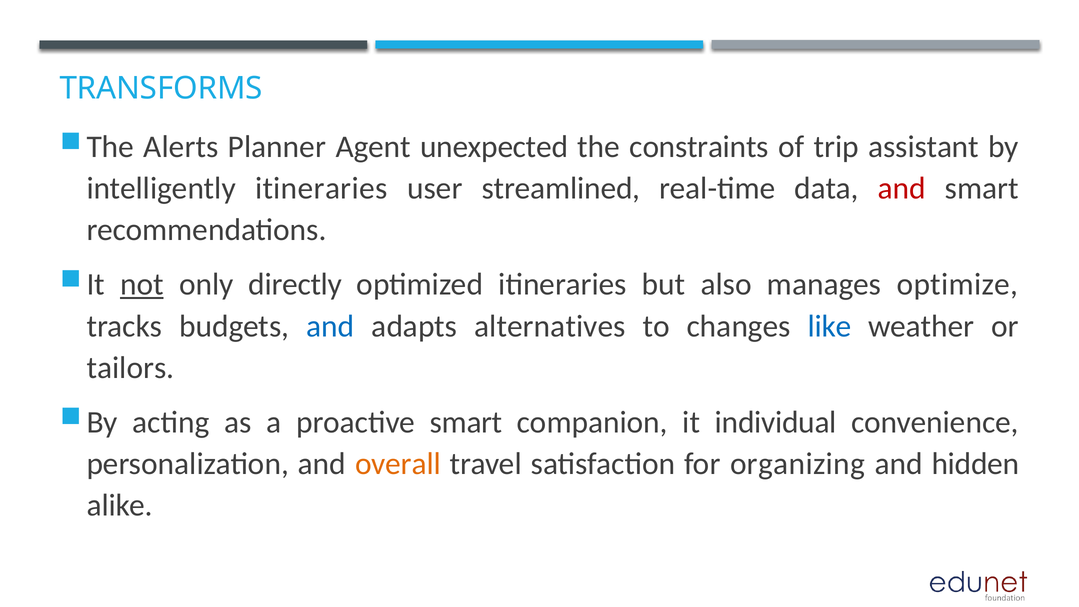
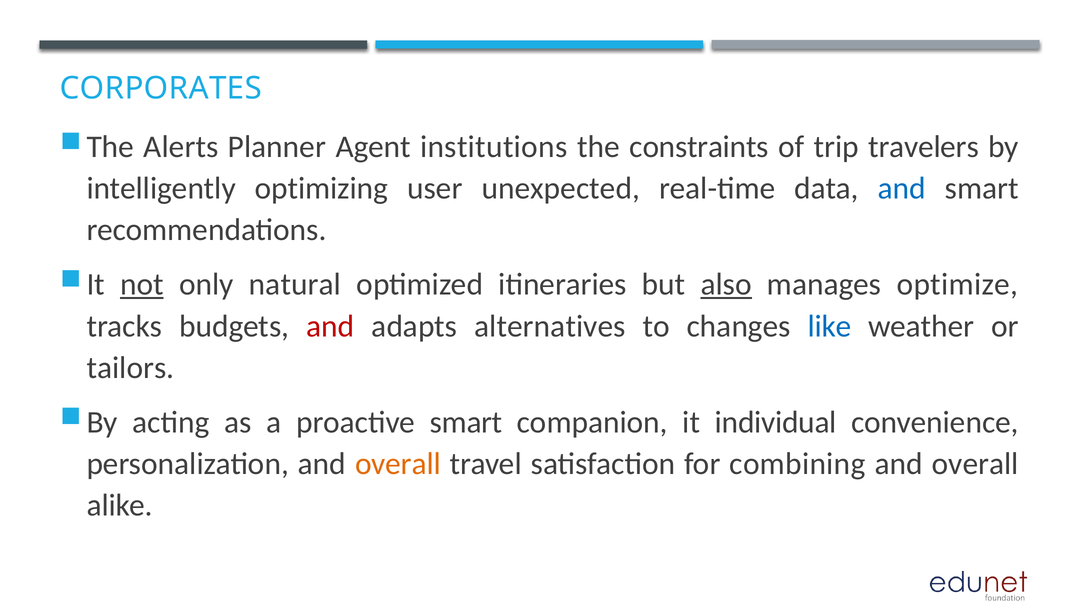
TRANSFORMS: TRANSFORMS -> CORPORATES (161, 88)
unexpected: unexpected -> institutions (494, 147)
assistant: assistant -> travelers (924, 147)
intelligently itineraries: itineraries -> optimizing (321, 188)
streamlined: streamlined -> unexpected (561, 188)
and colour: red -> blue (902, 188)
directly: directly -> natural (295, 285)
also underline: none -> present (726, 285)
and colour: blue -> red (330, 326)
organizing: organizing -> combining (798, 464)
hidden: hidden -> overall (975, 464)
